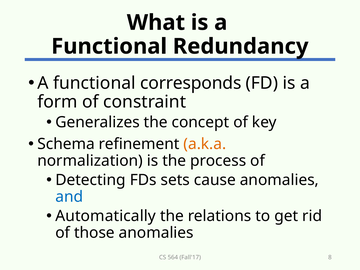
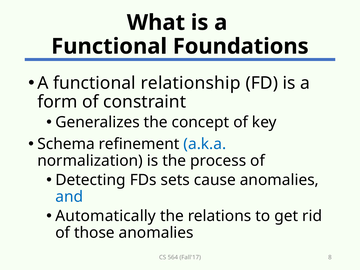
Redundancy: Redundancy -> Foundations (241, 46)
corresponds: corresponds -> relationship (191, 83)
a.k.a colour: orange -> blue (205, 144)
